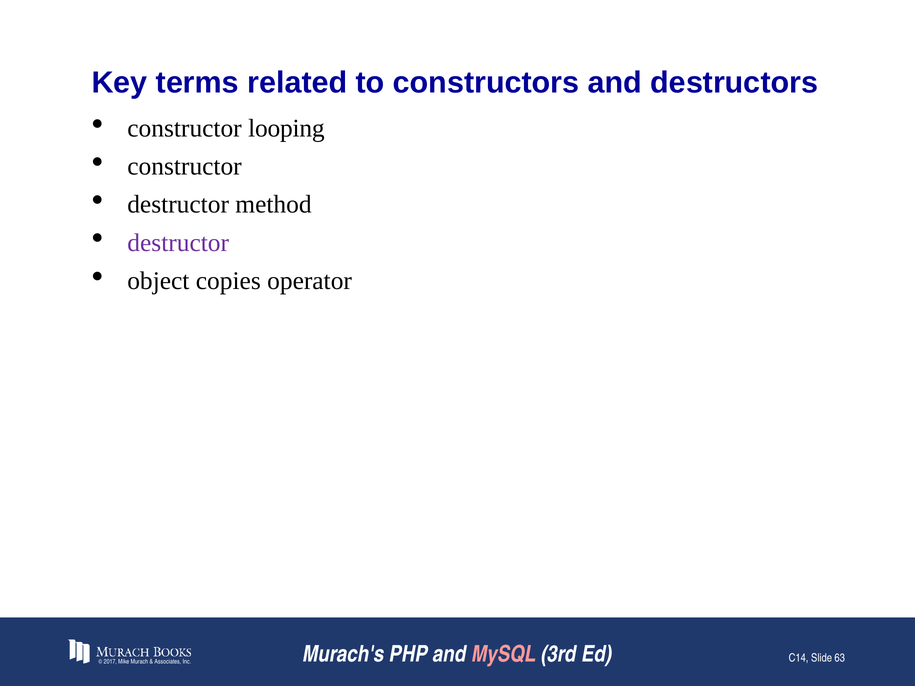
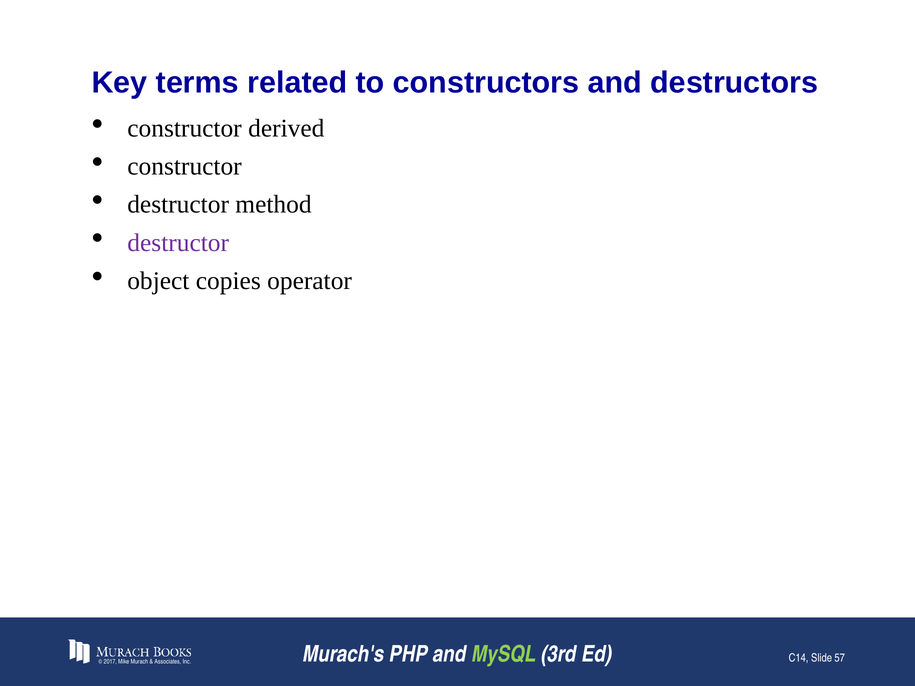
looping: looping -> derived (286, 128)
MySQL colour: pink -> light green (504, 654)
63: 63 -> 57 (840, 658)
